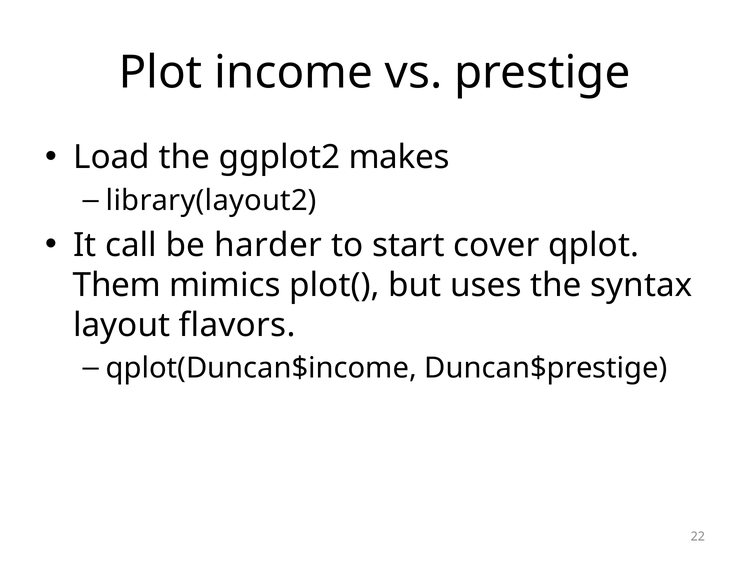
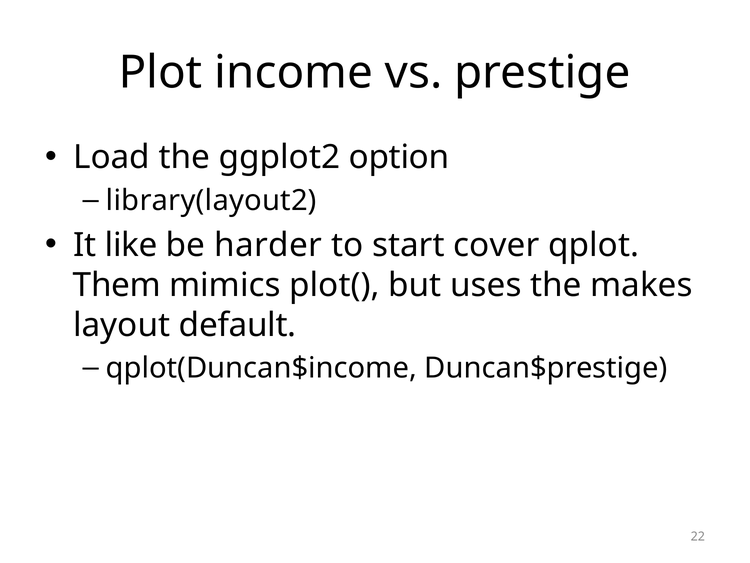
makes: makes -> option (399, 157)
call: call -> like (131, 245)
syntax: syntax -> makes (641, 285)
flavors: flavors -> default (238, 325)
